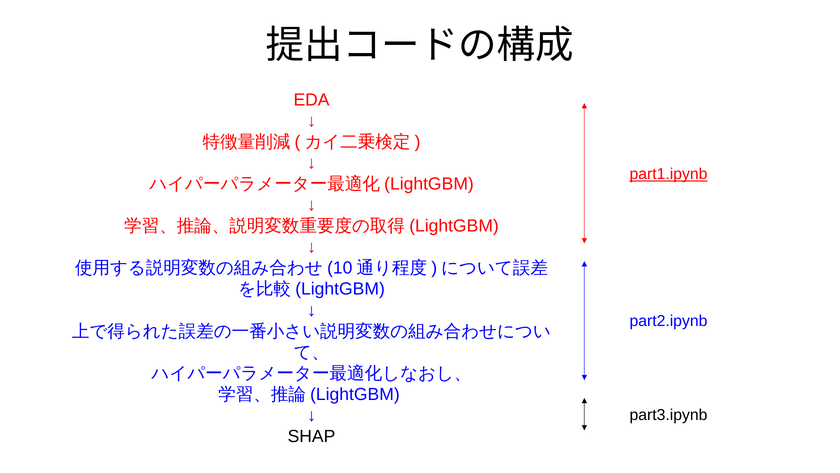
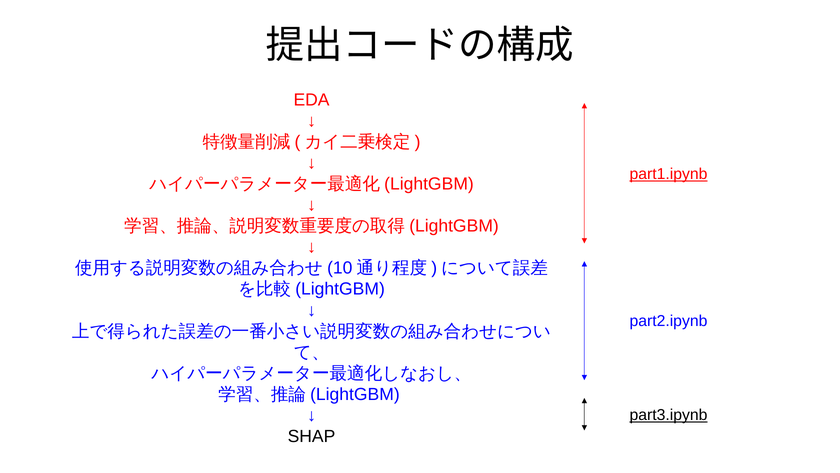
part3.ipynb underline: none -> present (668, 415)
